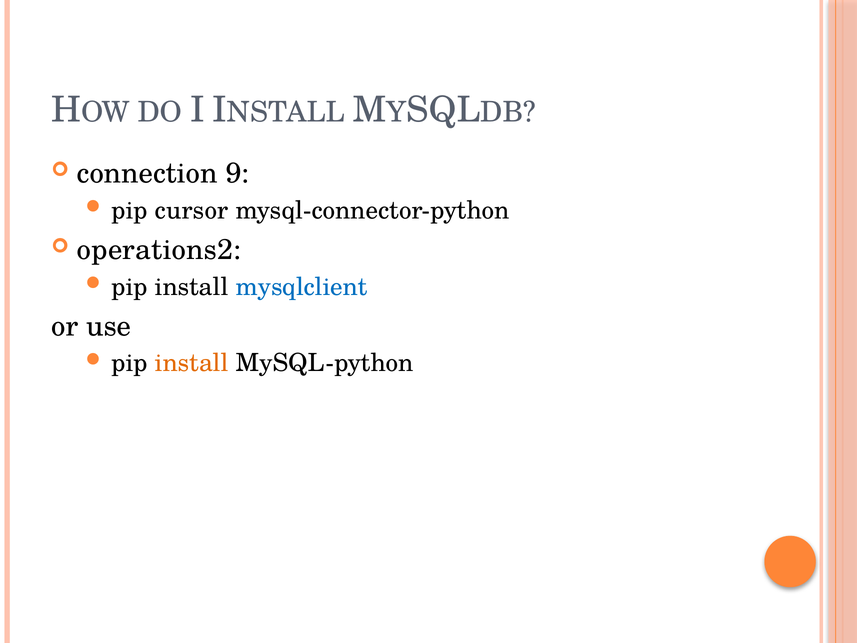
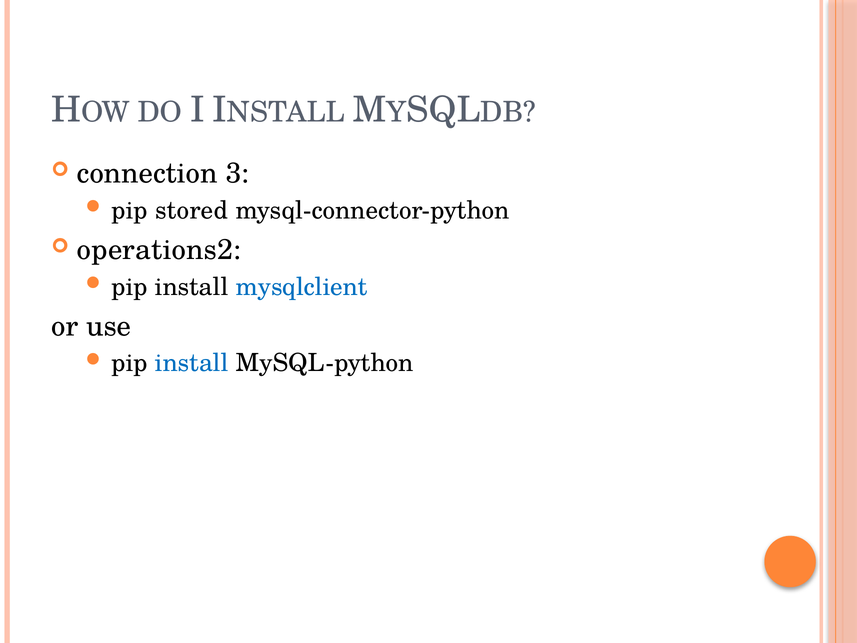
9: 9 -> 3 (237, 173)
cursor: cursor -> stored (192, 210)
install colour: orange -> blue (192, 363)
